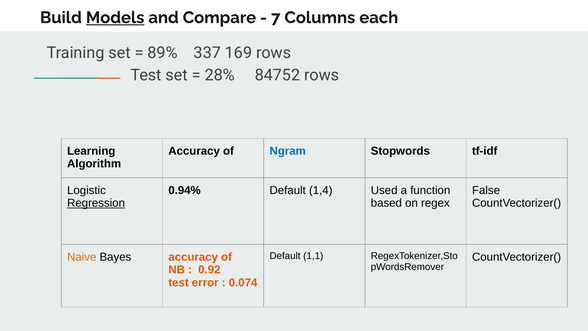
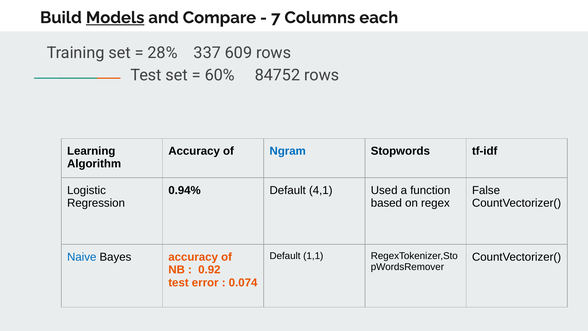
89%: 89% -> 28% (163, 53)
169: 169 -> 609 (239, 53)
28%: 28% -> 60% (220, 75)
1,4: 1,4 -> 4,1 (321, 190)
Regression underline: present -> none (96, 203)
Naive colour: orange -> blue (82, 257)
